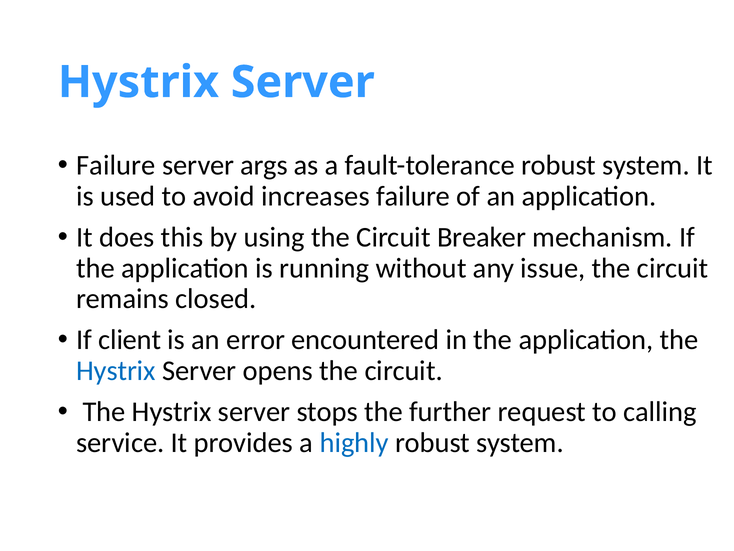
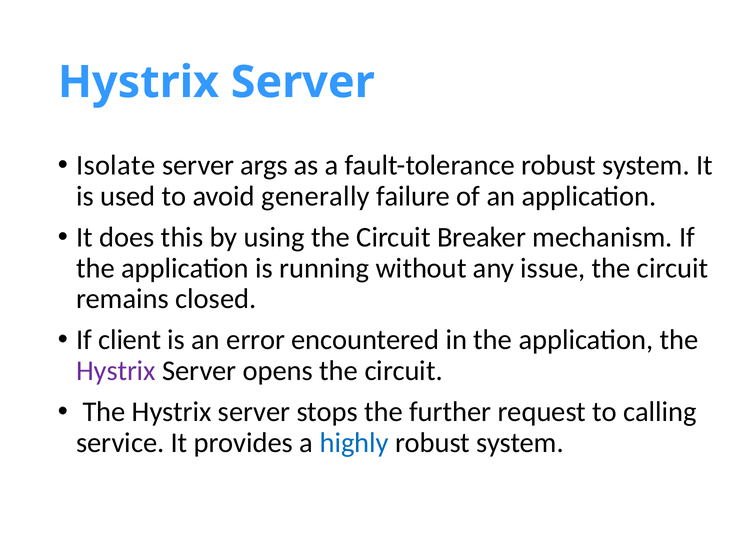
Failure: Failure -> Isolate (116, 165)
increases: increases -> generally (316, 196)
Hystrix colour: blue -> purple (116, 370)
